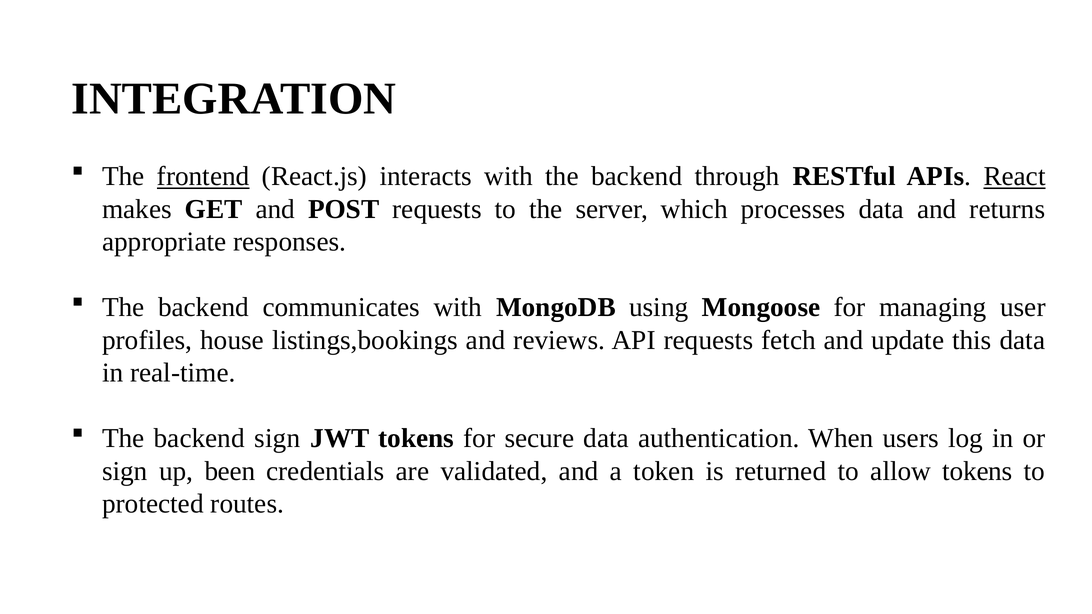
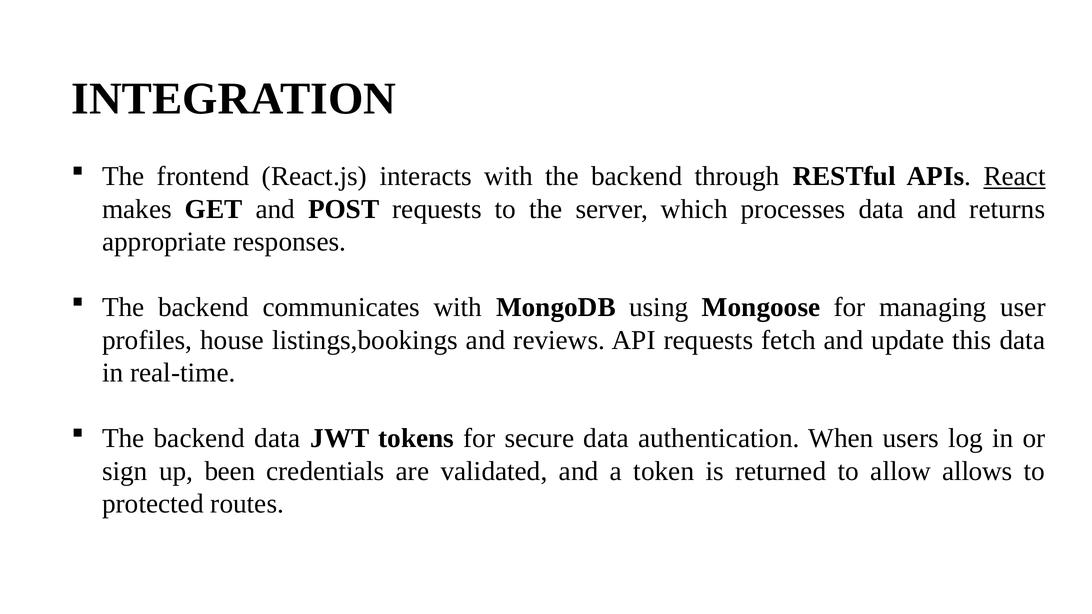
frontend underline: present -> none (203, 176)
backend sign: sign -> data (277, 438)
allow tokens: tokens -> allows (977, 471)
